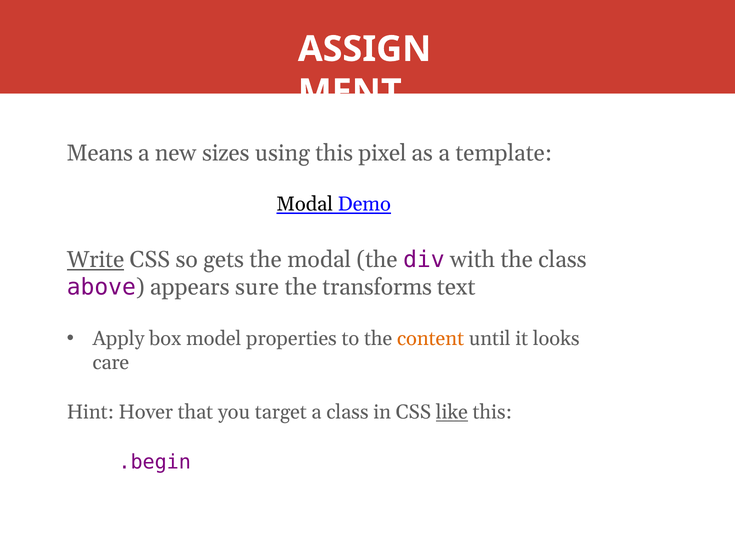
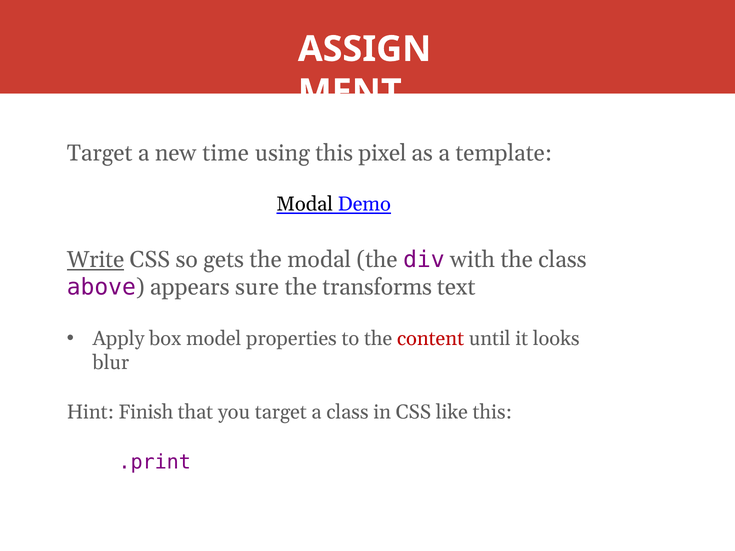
Means: Means -> Target (100, 153)
sizes: sizes -> time (226, 153)
content colour: orange -> red (431, 339)
care: care -> blur (111, 363)
Hover: Hover -> Finish (146, 413)
like underline: present -> none (452, 413)
.begin: .begin -> .print (155, 462)
